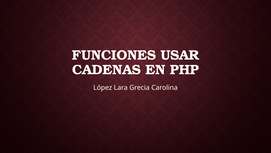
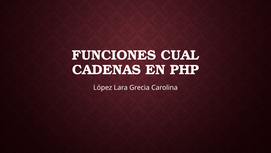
USAR: USAR -> CUAL (180, 55)
